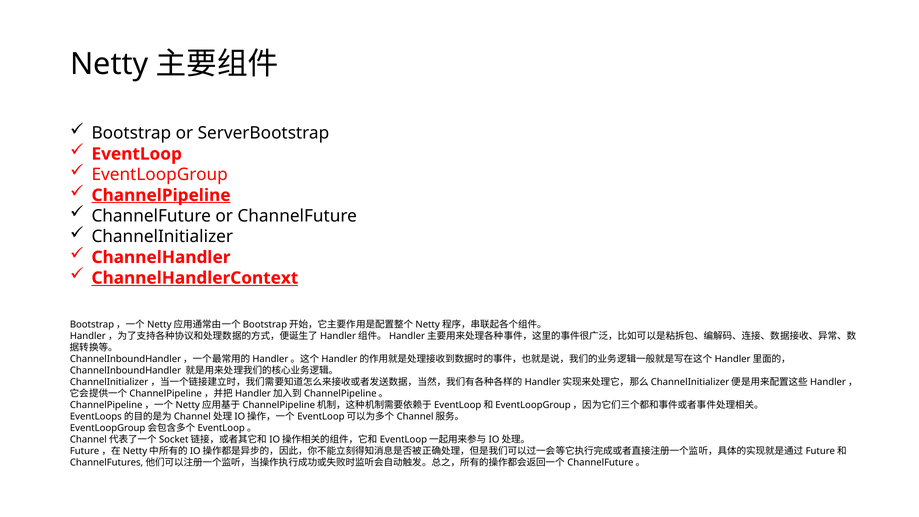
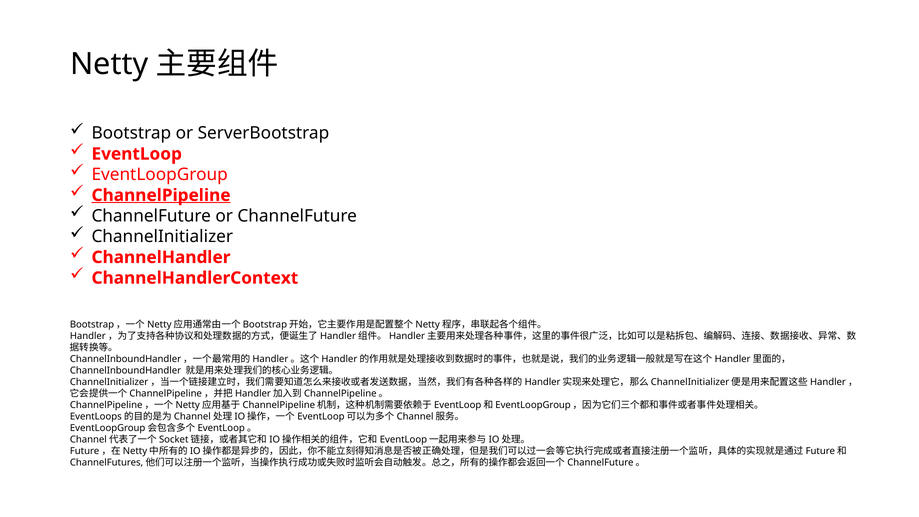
ChannelHandlerContext underline: present -> none (195, 278)
